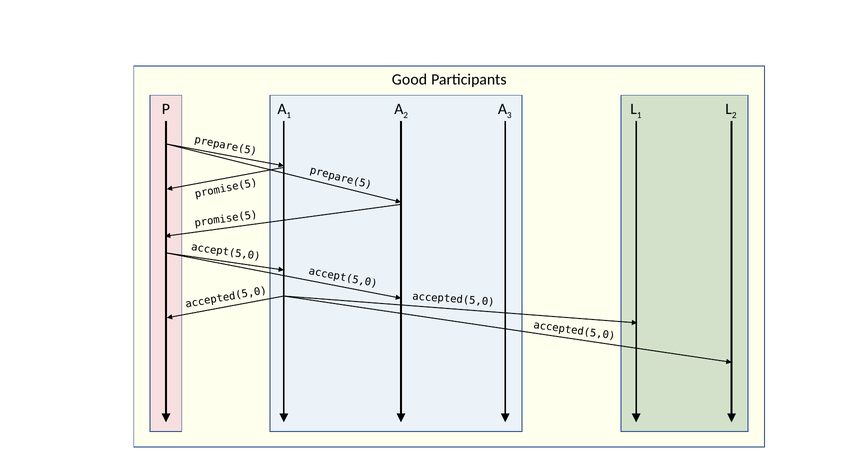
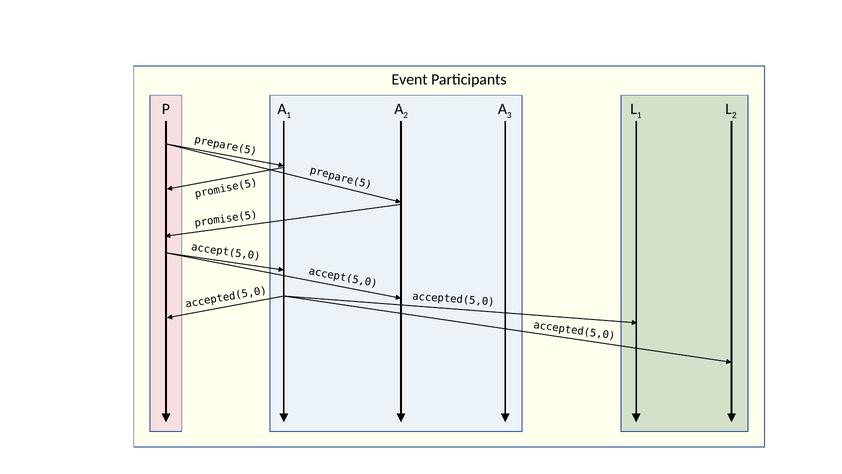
Good: Good -> Event (410, 79)
